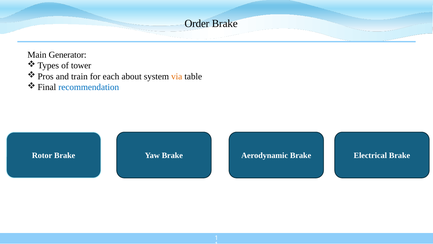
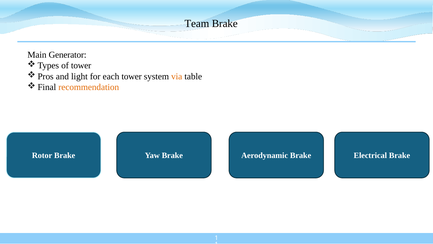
Order: Order -> Team (197, 23)
train: train -> light (79, 76)
each about: about -> tower (132, 76)
recommendation colour: blue -> orange (89, 87)
